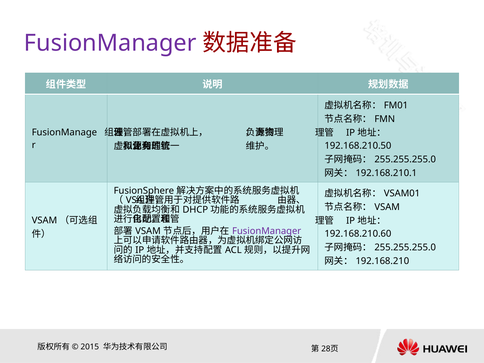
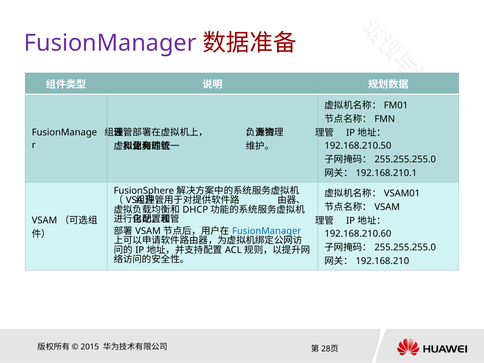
FusionManager colour: purple -> blue (267, 231)
